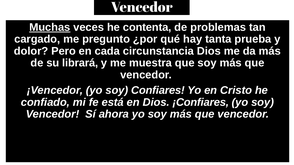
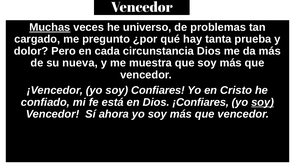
contenta: contenta -> universo (147, 27)
librará: librará -> nueva (80, 63)
soy underline: none -> present (263, 102)
